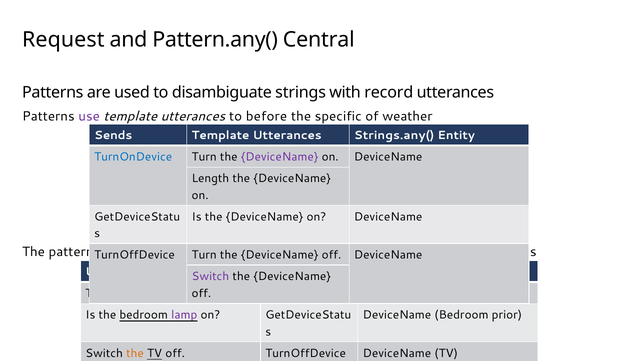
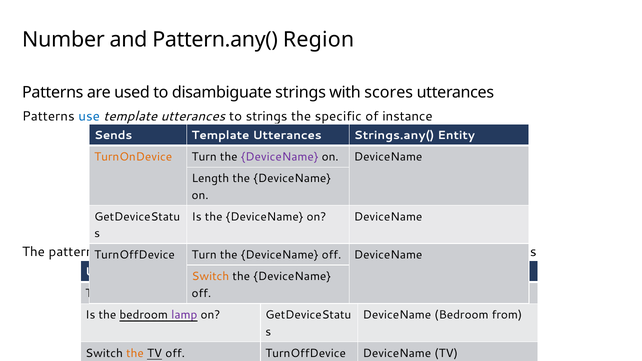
Request: Request -> Number (63, 39)
Central: Central -> Region (319, 39)
record: record -> scores (389, 92)
use colour: purple -> blue (89, 116)
to before: before -> strings (267, 116)
weather: weather -> instance (407, 116)
TurnOnDevice colour: blue -> orange (133, 157)
Switch colour: purple -> orange (210, 277)
prior: prior -> from (507, 315)
